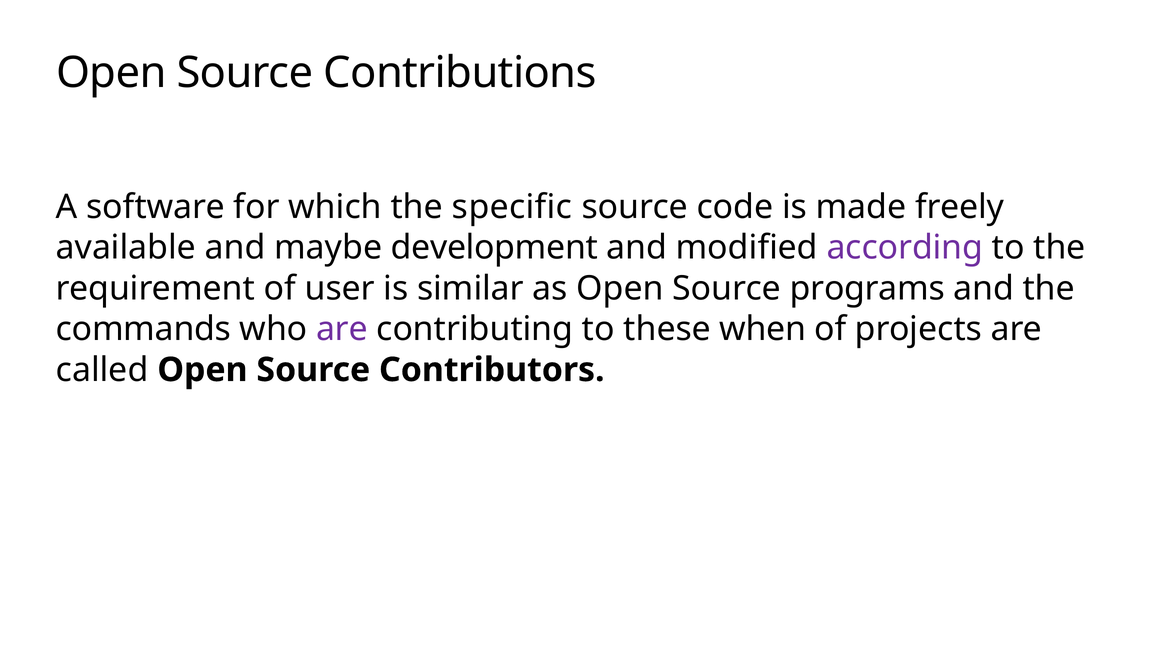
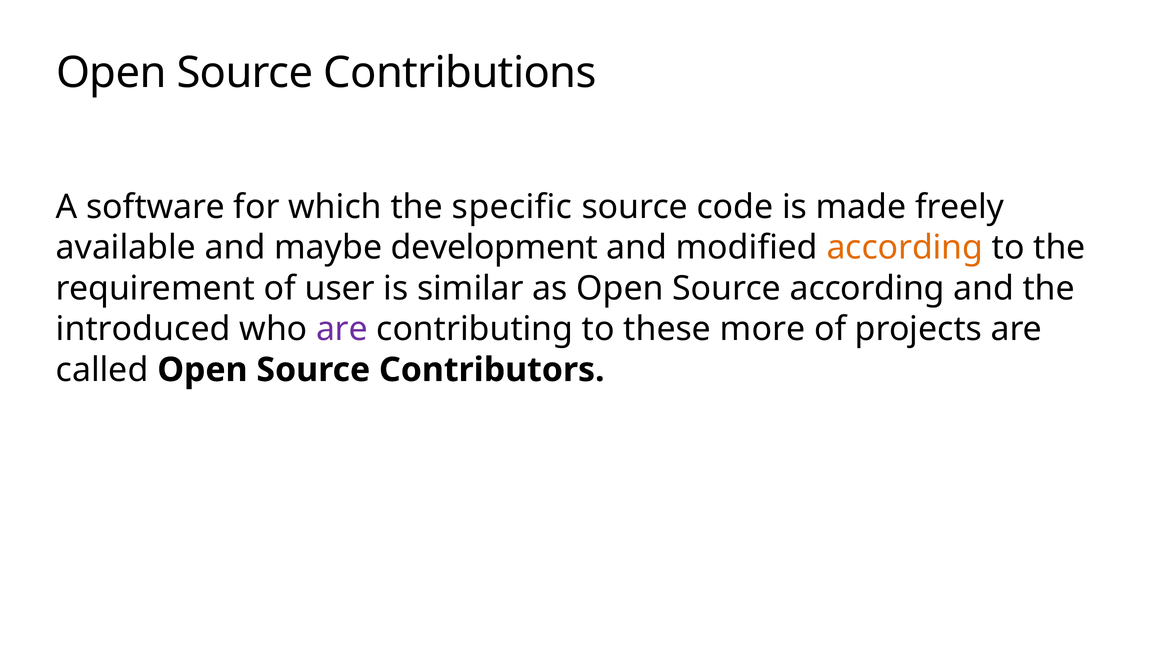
according colour: purple -> orange (905, 248)
Source programs: programs -> according (867, 288)
commands: commands -> introduced (143, 329)
when: when -> more (763, 329)
